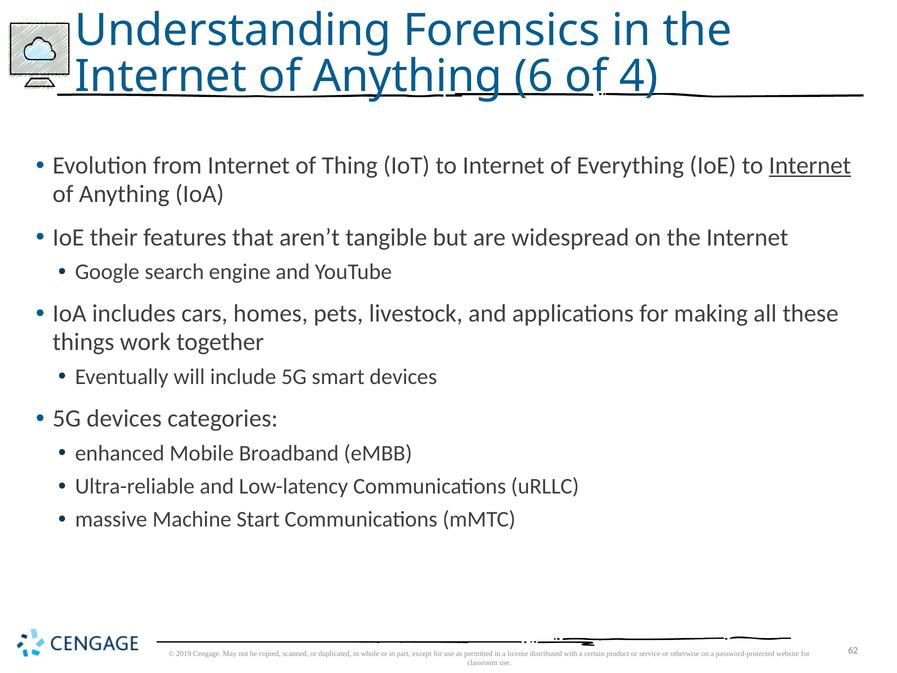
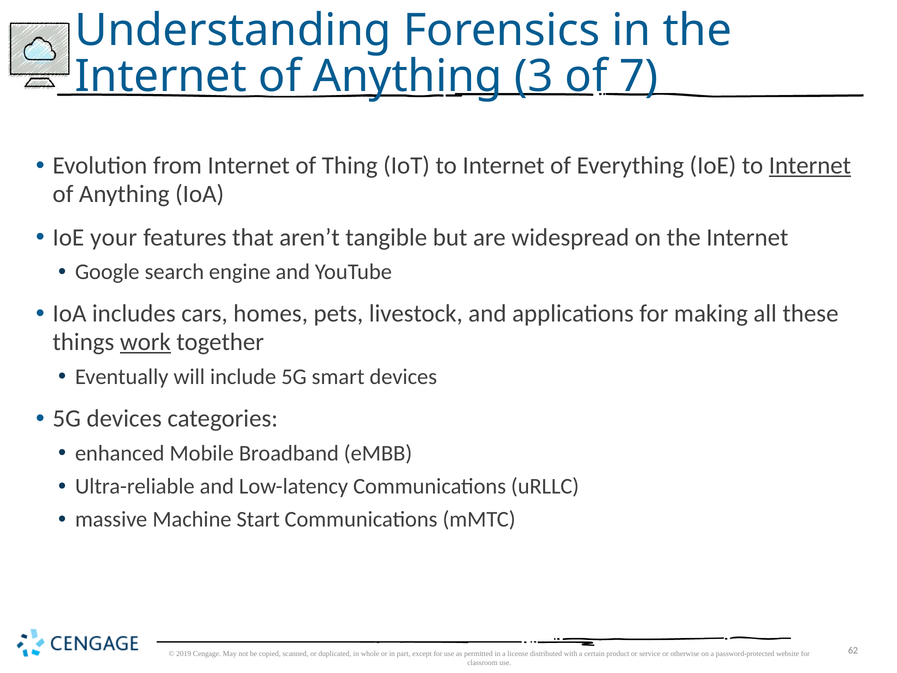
6: 6 -> 3 (534, 76)
4: 4 -> 7 (639, 76)
their: their -> your (114, 237)
work underline: none -> present (145, 342)
